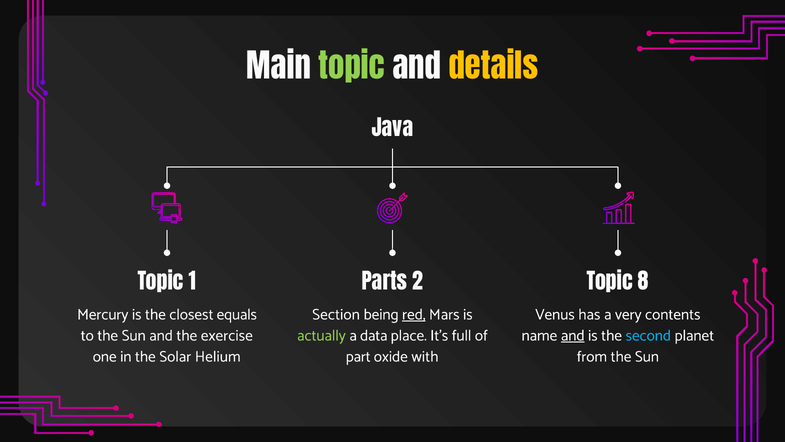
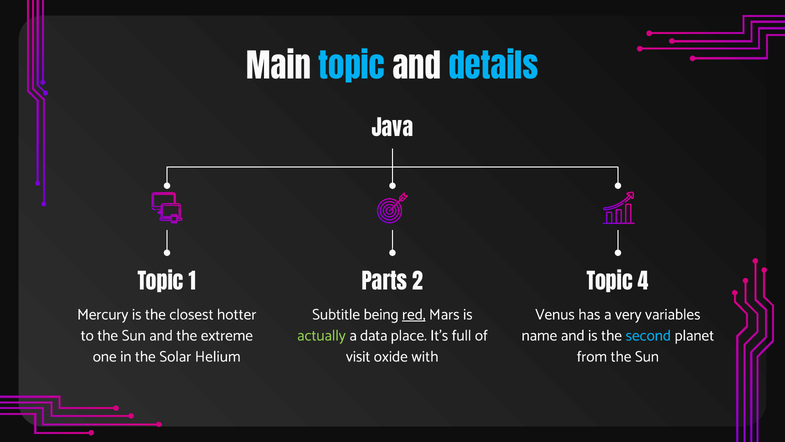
topic colour: light green -> light blue (352, 68)
details colour: yellow -> light blue (493, 68)
8: 8 -> 4 (643, 282)
equals: equals -> hotter (237, 314)
Section: Section -> Subtitle (336, 314)
contents: contents -> variables (673, 314)
exercise: exercise -> extreme (227, 335)
and underline: present -> none (573, 335)
part: part -> visit (358, 356)
